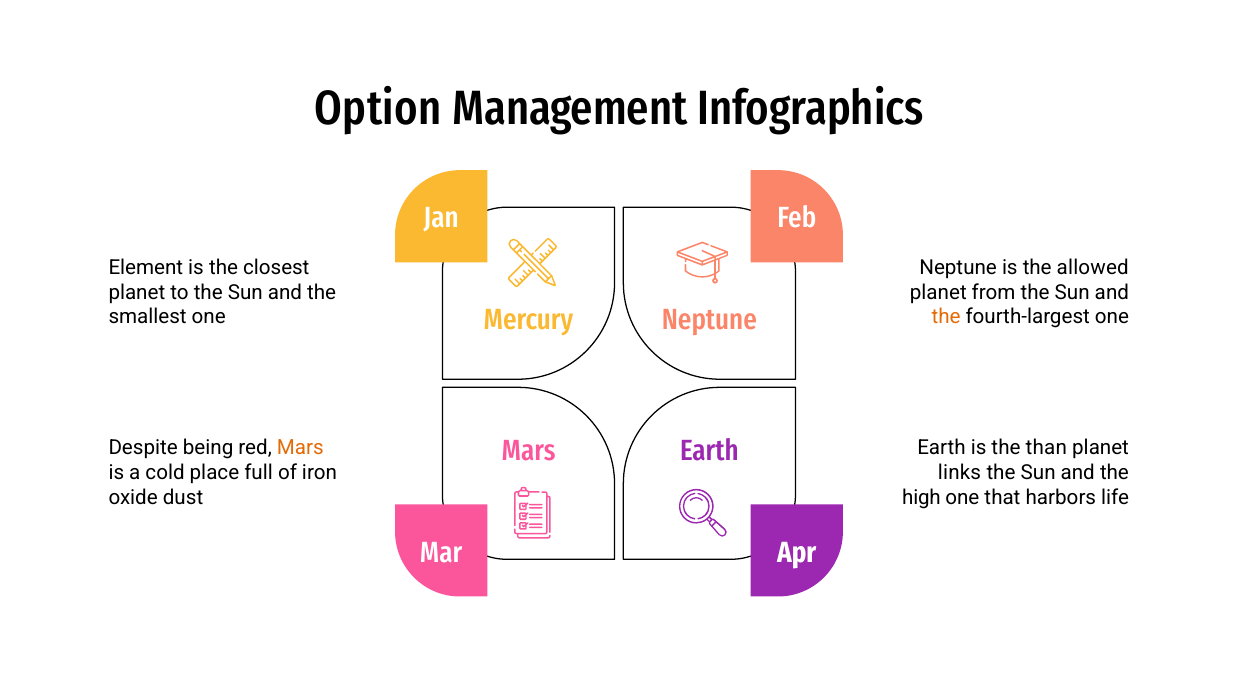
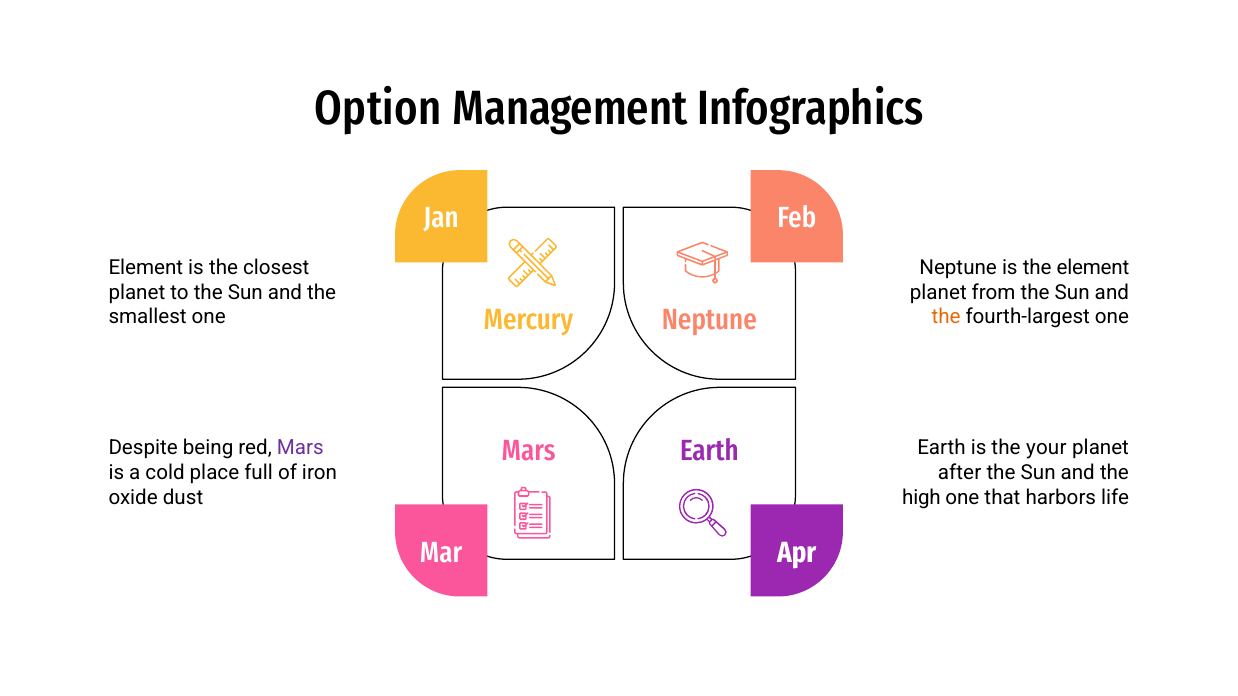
the allowed: allowed -> element (1093, 268)
Mars colour: orange -> purple (300, 448)
than: than -> your (1046, 448)
links: links -> after (960, 473)
